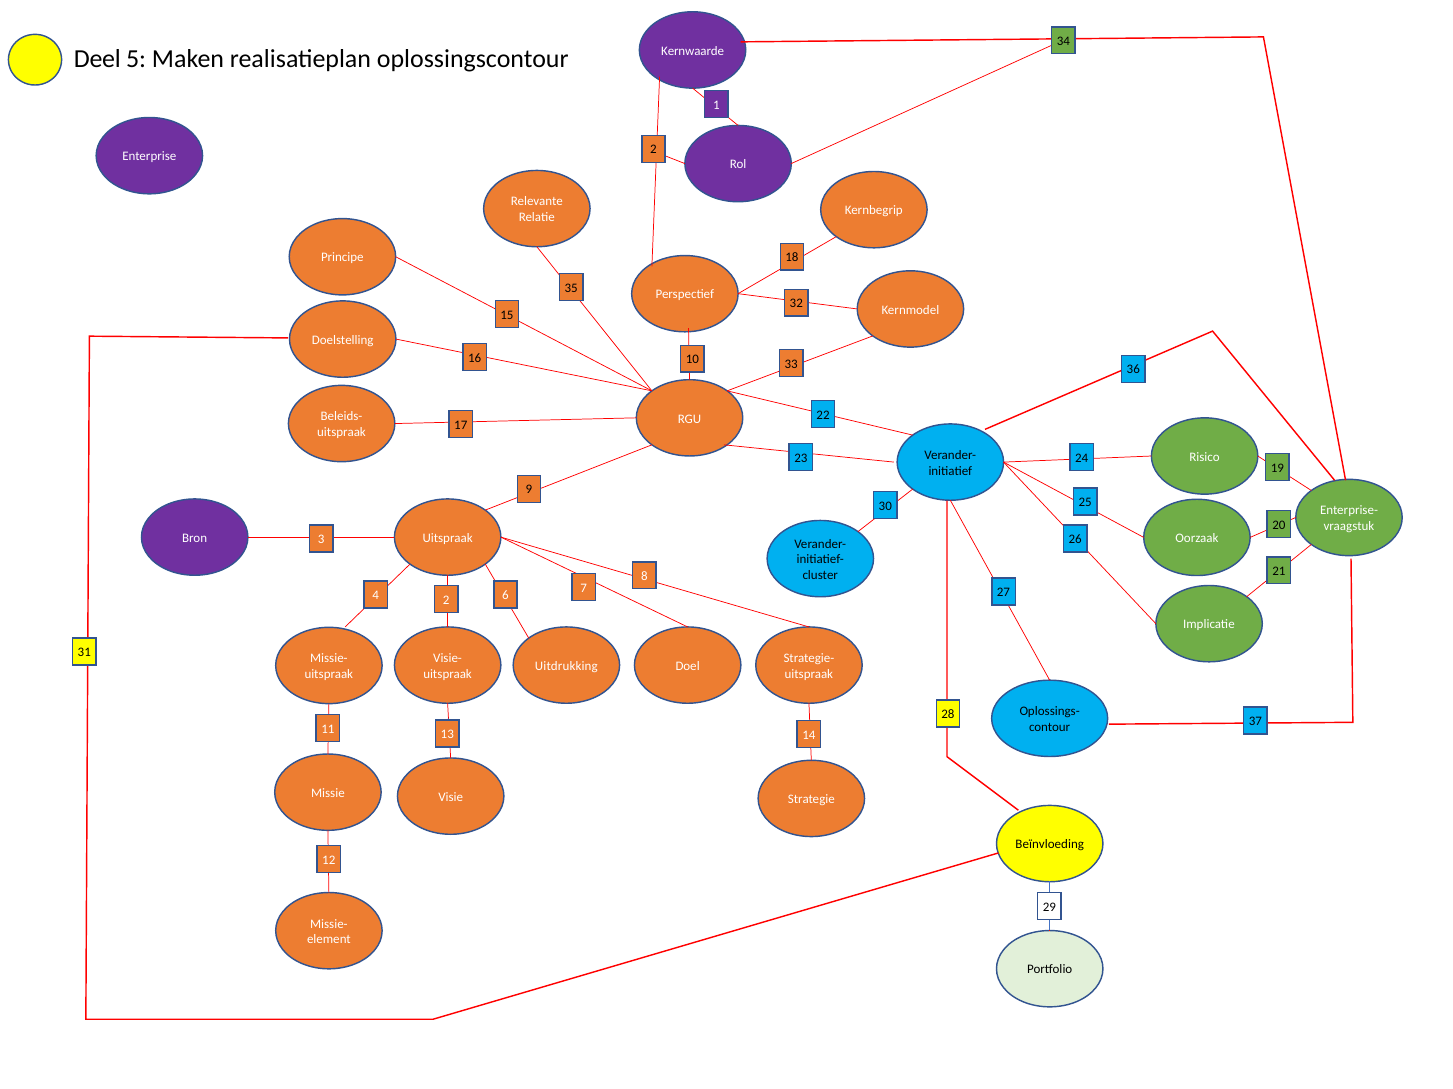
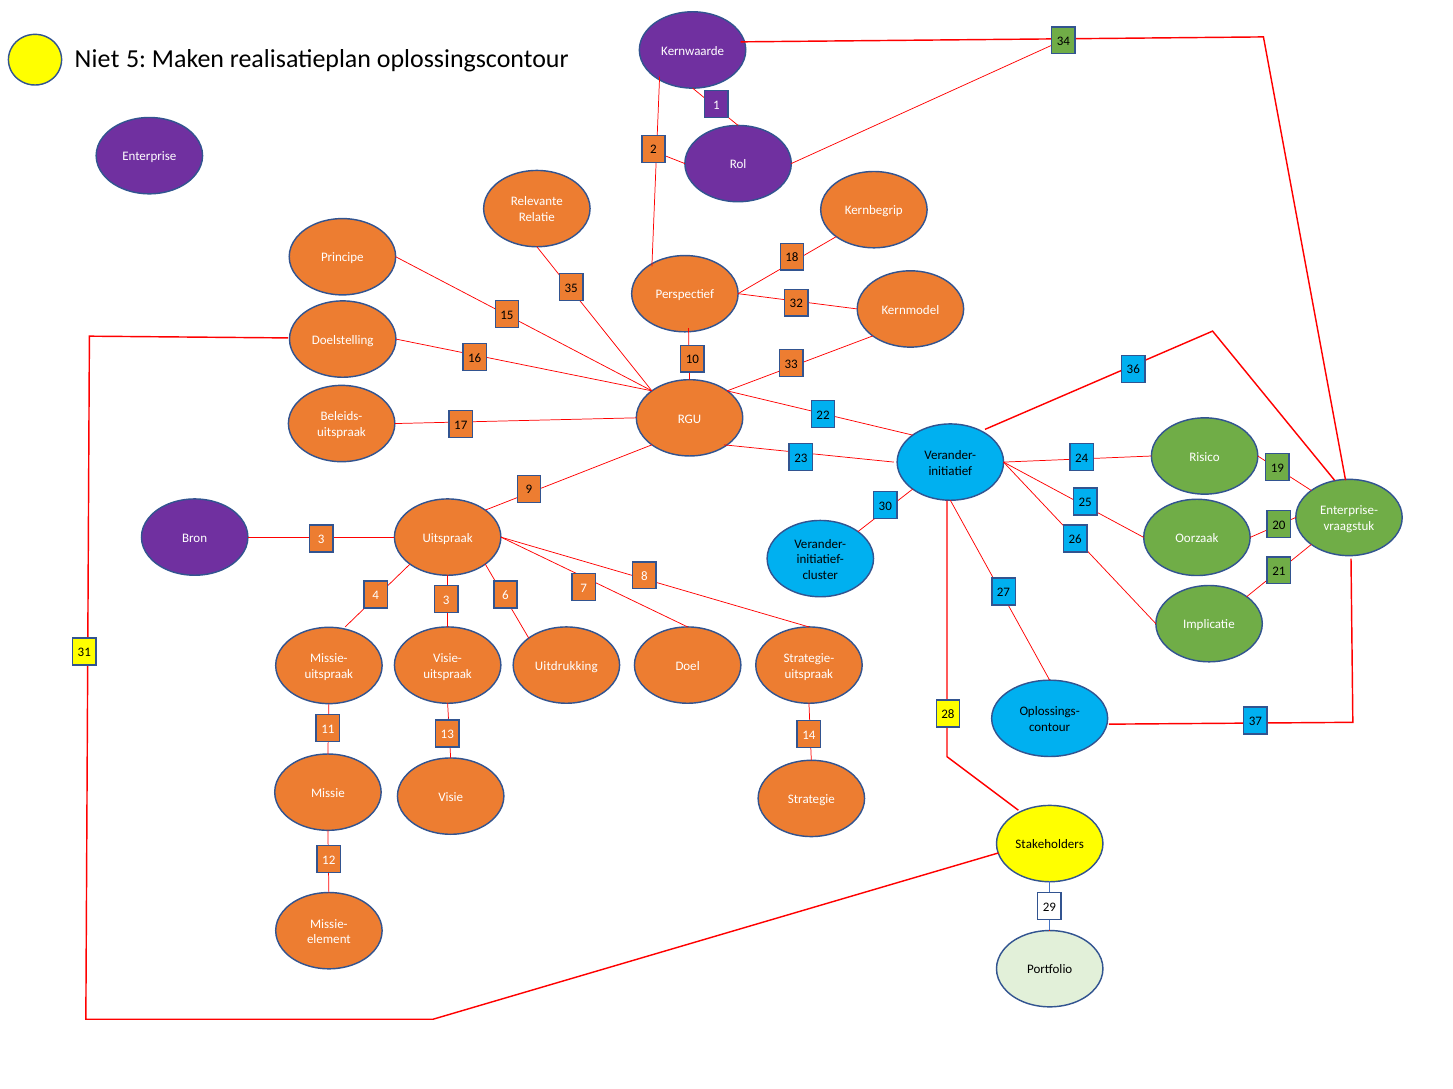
Deel: Deel -> Niet (97, 59)
4 2: 2 -> 3 (446, 600)
Beïnvloeding: Beïnvloeding -> Stakeholders (1050, 845)
